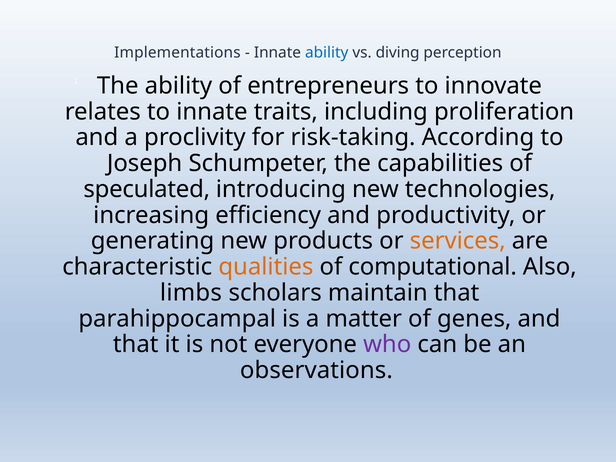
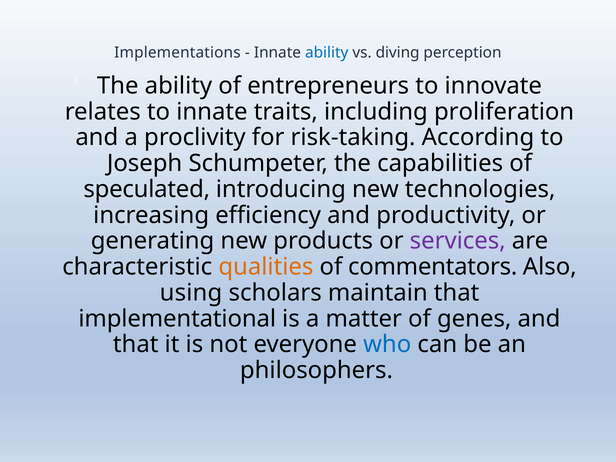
services colour: orange -> purple (458, 241)
computational: computational -> commentators (433, 267)
limbs: limbs -> using (191, 293)
parahippocampal: parahippocampal -> implementational (177, 319)
who colour: purple -> blue (387, 345)
observations: observations -> philosophers (316, 370)
